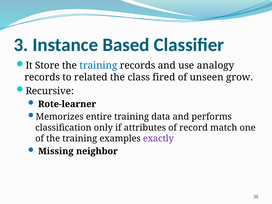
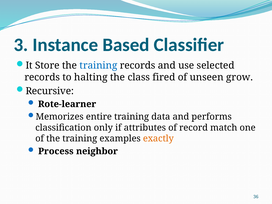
analogy: analogy -> selected (216, 65)
related: related -> halting (91, 77)
exactly colour: purple -> orange (158, 139)
Missing: Missing -> Process (56, 151)
